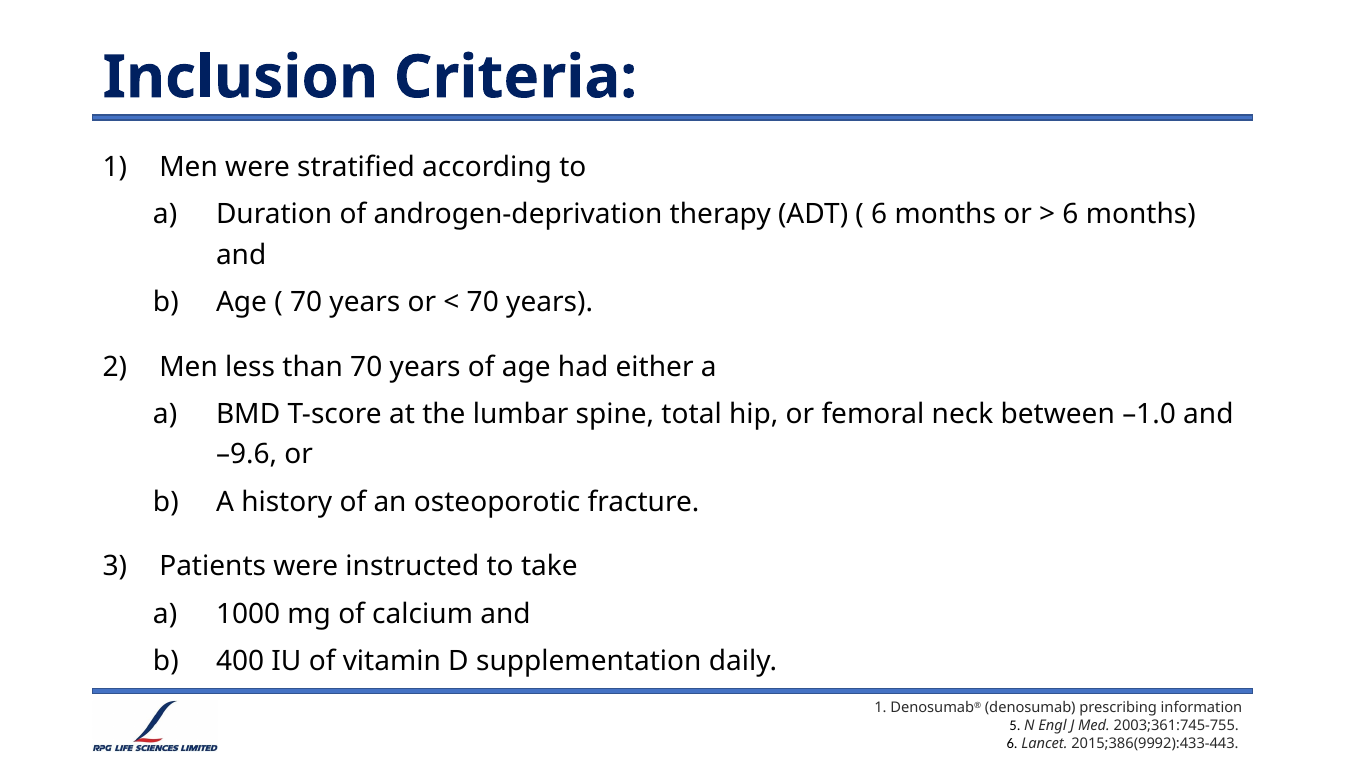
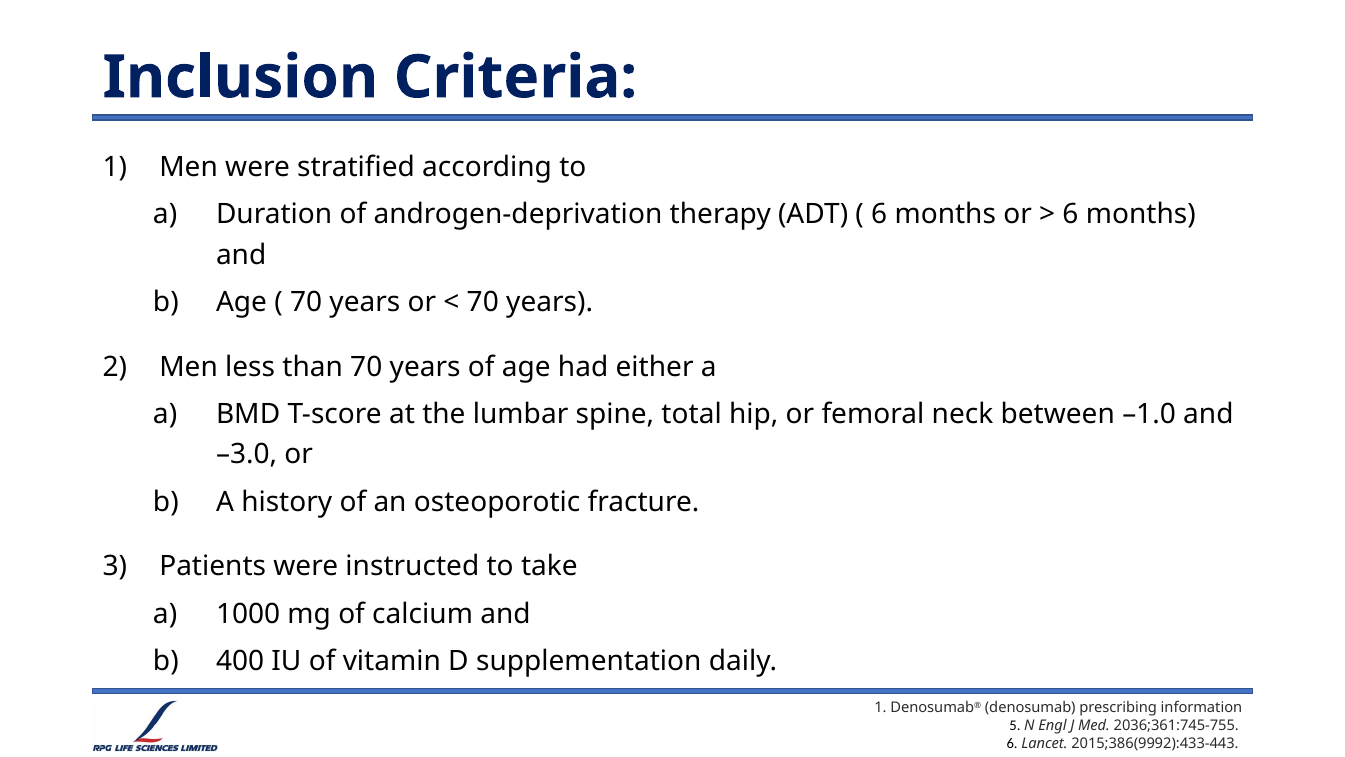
–9.6: –9.6 -> –3.0 (247, 454)
2003;361:745-755: 2003;361:745-755 -> 2036;361:745-755 (1176, 725)
